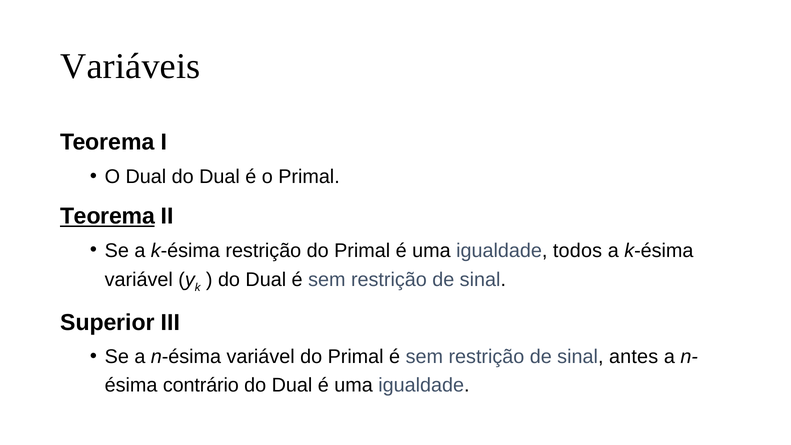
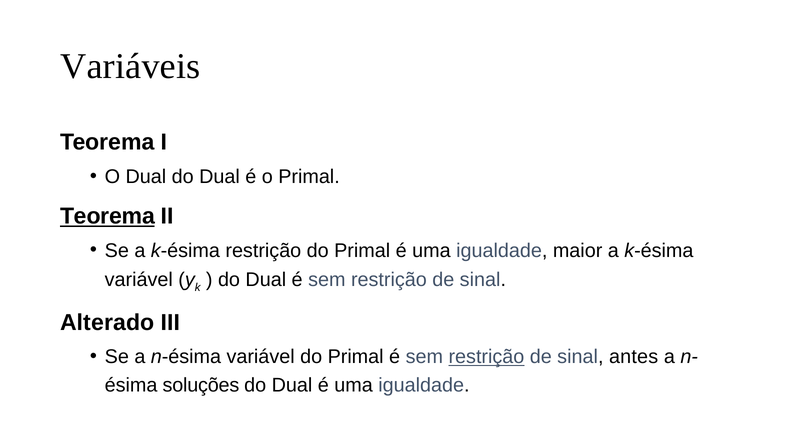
todos: todos -> maior (578, 251)
Superior: Superior -> Alterado (107, 323)
restrição underline: none -> present (486, 357)
contrário: contrário -> soluções (201, 385)
